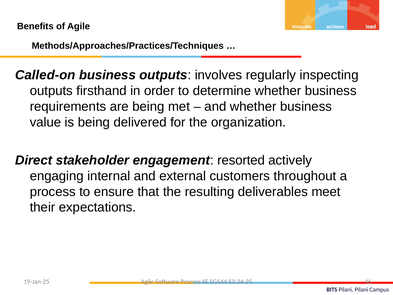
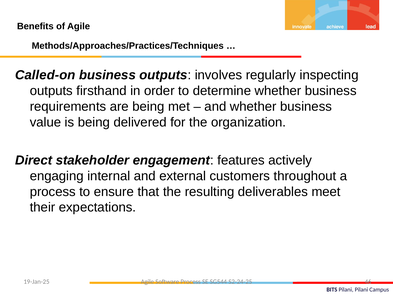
resorted: resorted -> features (241, 160)
